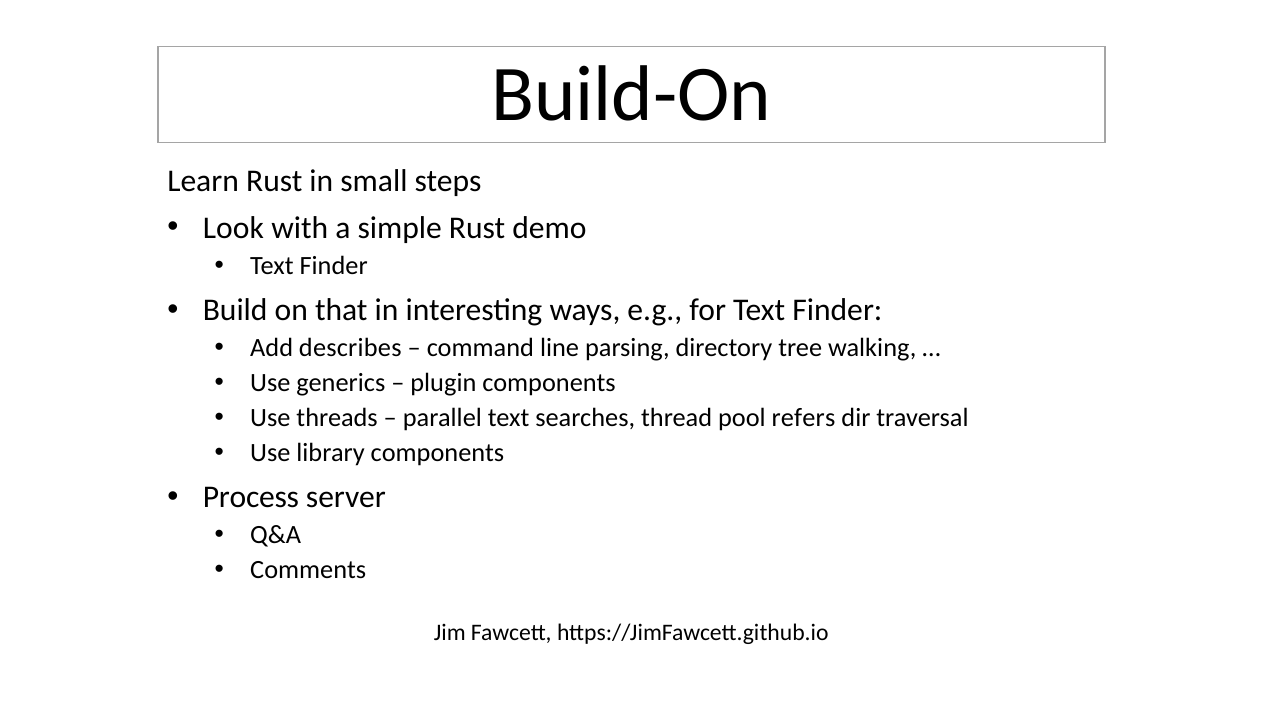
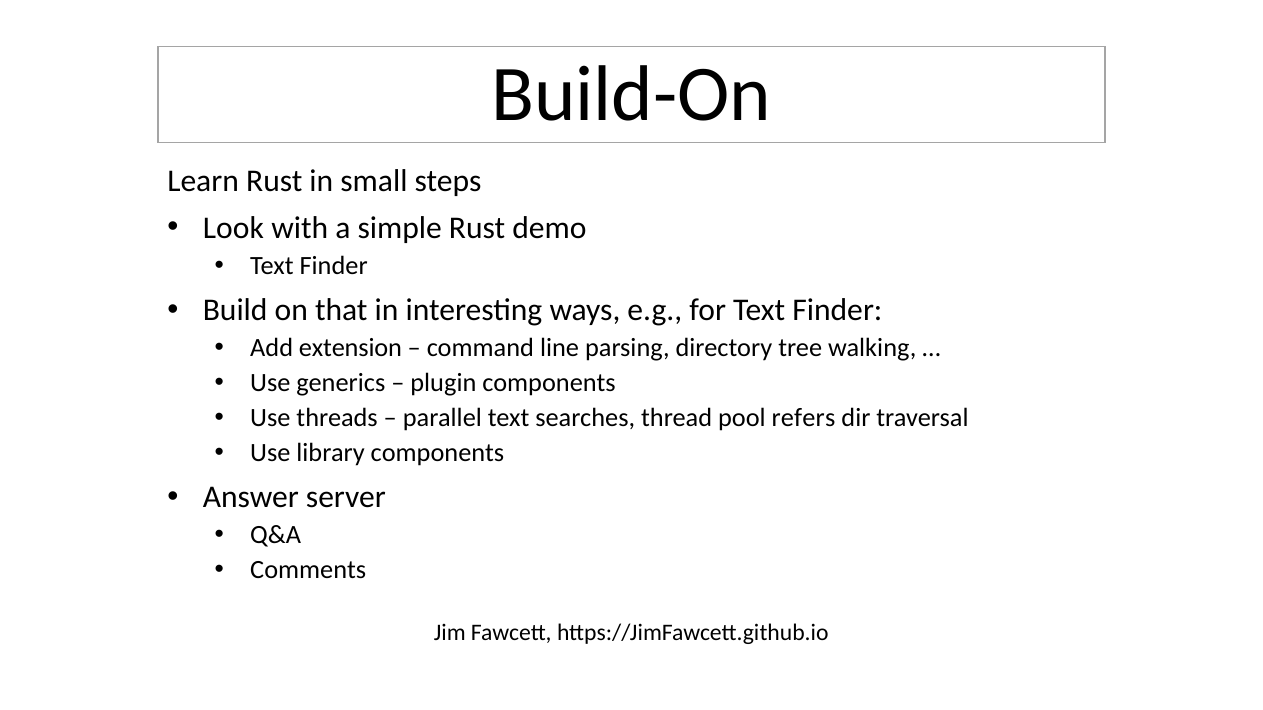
describes: describes -> extension (350, 348)
Process: Process -> Answer (251, 497)
